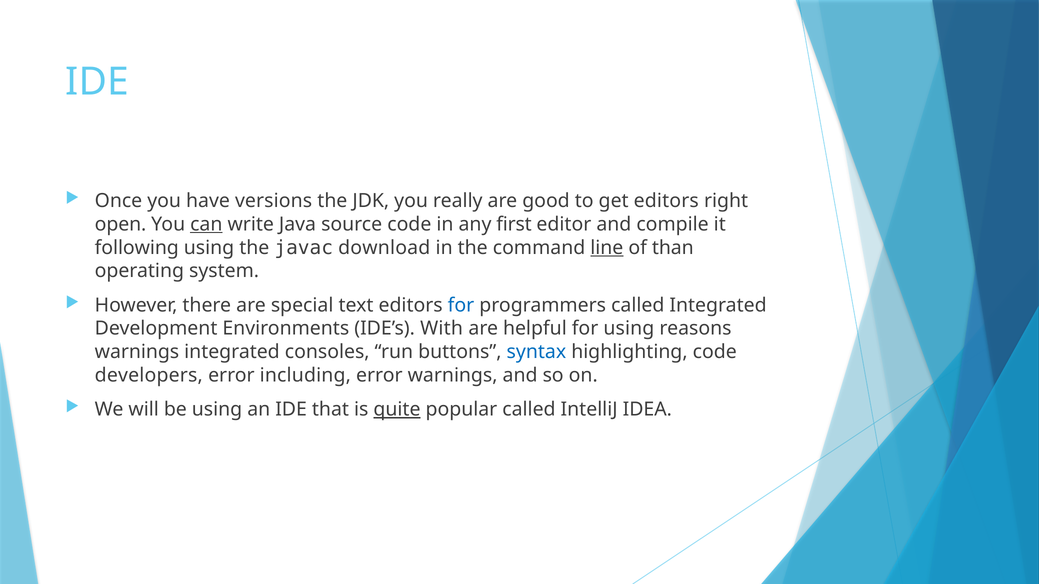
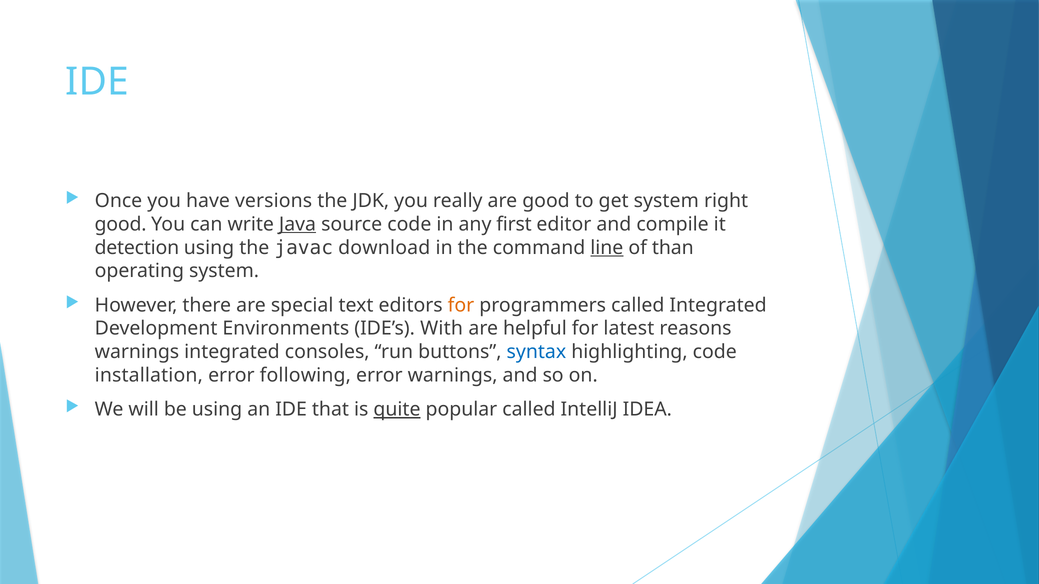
get editors: editors -> system (666, 201)
open: open -> good (121, 224)
can underline: present -> none (206, 224)
Java underline: none -> present (297, 224)
following: following -> detection (137, 248)
for colour: blue -> orange (461, 305)
for using: using -> latest (629, 329)
developers: developers -> installation (149, 376)
including: including -> following (305, 376)
